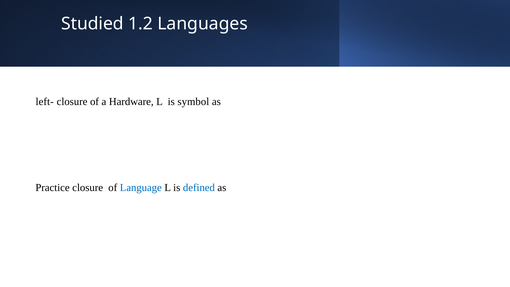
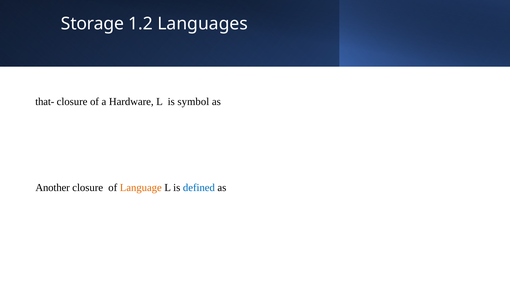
Studied: Studied -> Storage (93, 24)
left-: left- -> that- (45, 102)
Practice: Practice -> Another (53, 187)
Language colour: blue -> orange (141, 187)
